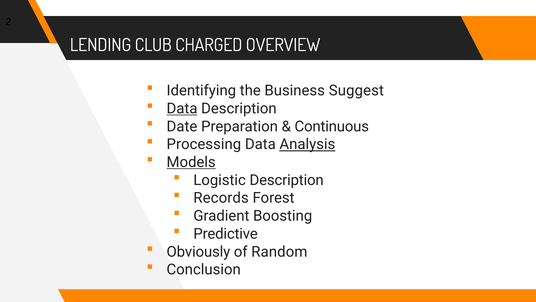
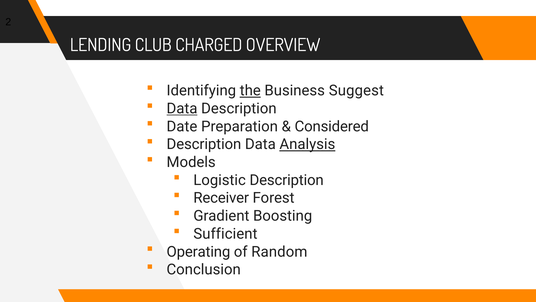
the underline: none -> present (250, 91)
Continuous: Continuous -> Considered (332, 126)
Processing: Processing -> Description (204, 144)
Models underline: present -> none (191, 162)
Records: Records -> Receiver (221, 198)
Predictive: Predictive -> Sufficient (225, 233)
Obviously: Obviously -> Operating (198, 251)
